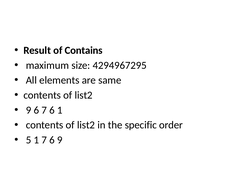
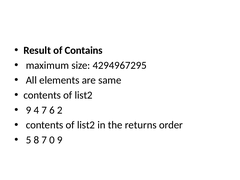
9 6: 6 -> 4 (36, 110)
6 1: 1 -> 2 (60, 110)
specific: specific -> returns (141, 125)
5 1: 1 -> 8 (36, 140)
6: 6 -> 0 (52, 140)
